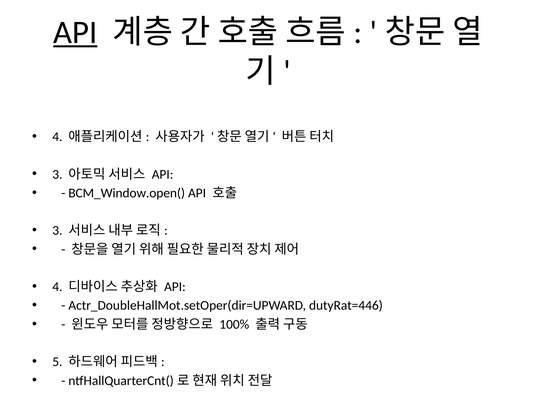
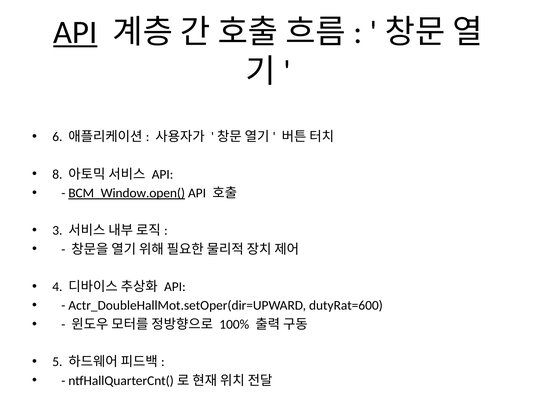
4: 4 -> 6 (57, 137)
3: 3 -> 8 (57, 174)
BCM_Window.open( underline: none -> present (127, 193)
dutyRat=446: dutyRat=446 -> dutyRat=600 (346, 306)
